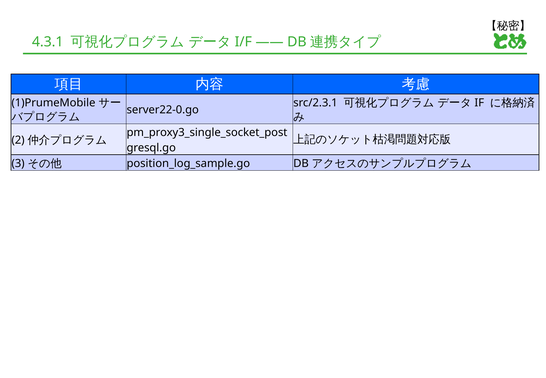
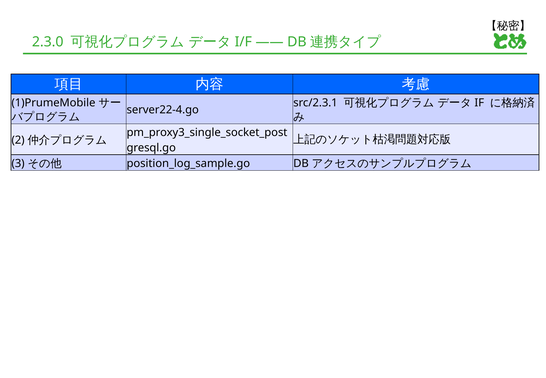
4.3.1: 4.3.1 -> 2.3.0 (48, 42)
server22-0.go: server22-0.go -> server22-4.go (163, 110)
